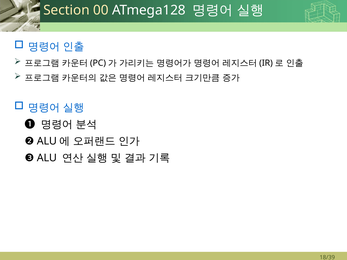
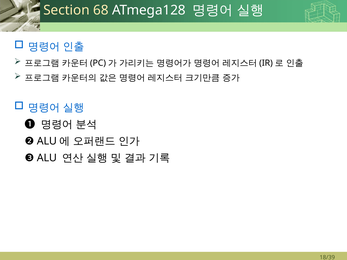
00: 00 -> 68 (101, 10)
